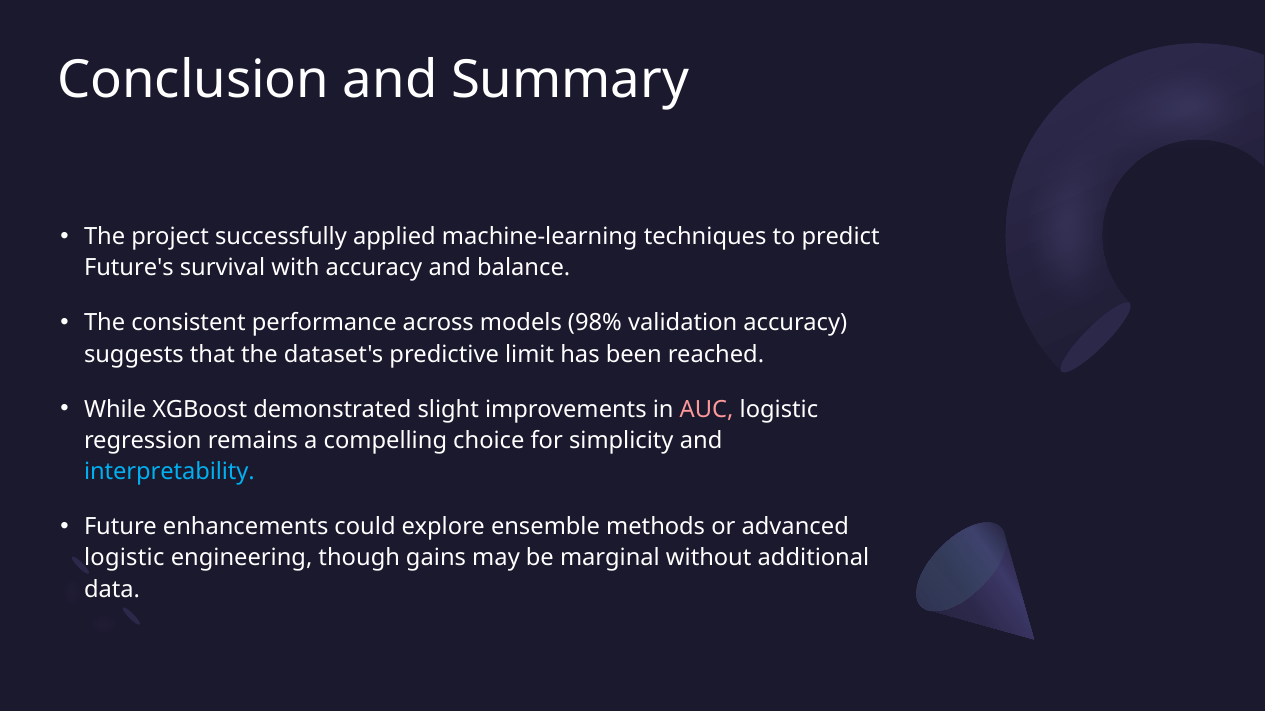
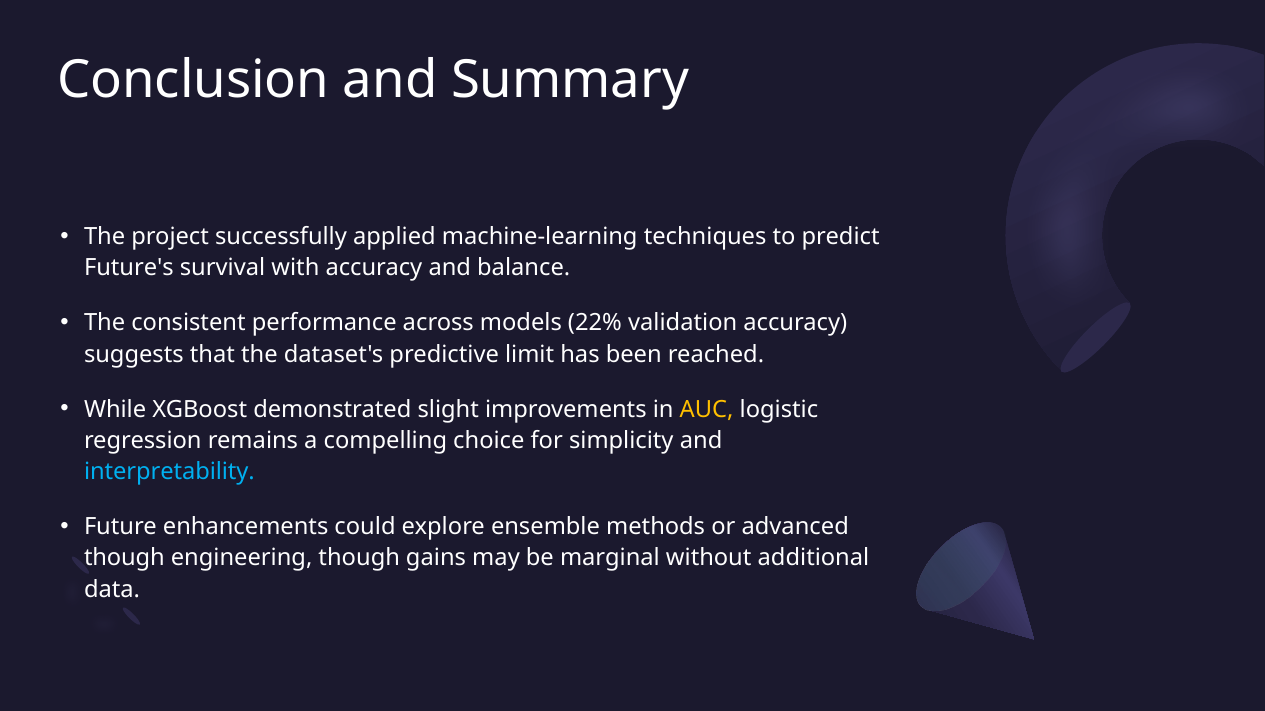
98%: 98% -> 22% (595, 323)
AUC colour: pink -> yellow (707, 410)
logistic: logistic -> though (124, 559)
